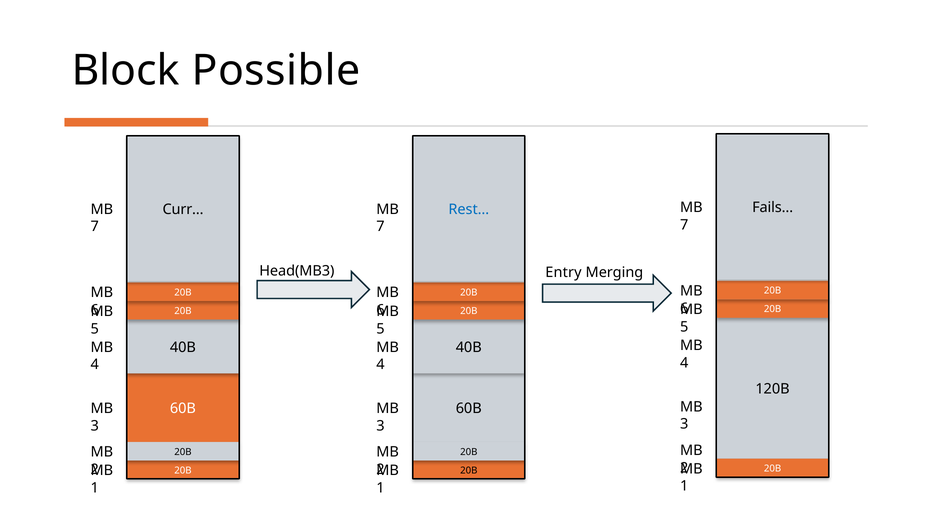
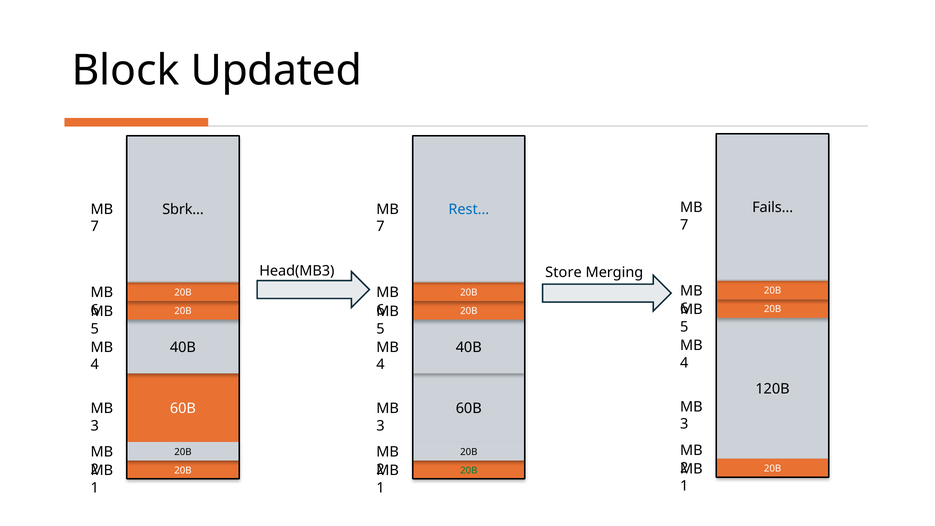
Possible: Possible -> Updated (276, 71)
Curr…: Curr… -> Sbrk… (183, 209)
Entry: Entry -> Store (564, 272)
20B colour: black -> green (469, 470)
